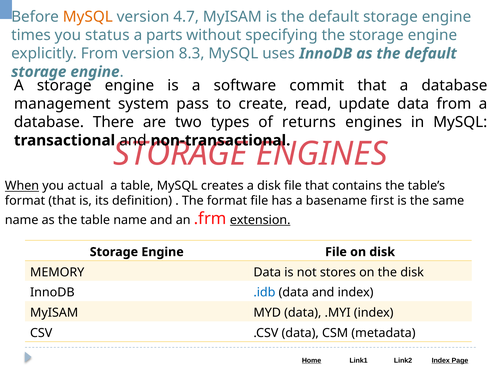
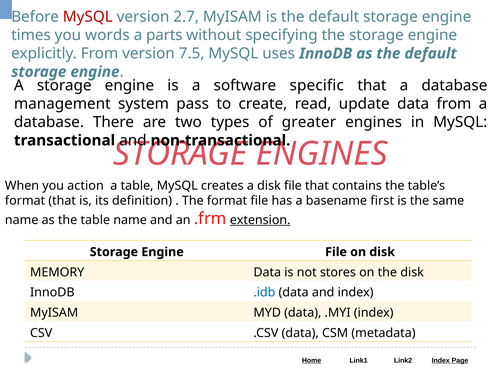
MySQL colour: orange -> red (88, 17)
4.7: 4.7 -> 2.7 (186, 17)
status: status -> words (107, 35)
8.3: 8.3 -> 7.5 (192, 54)
commit: commit -> specific (317, 86)
returns: returns -> greater (309, 122)
When underline: present -> none (22, 186)
actual: actual -> action (85, 186)
